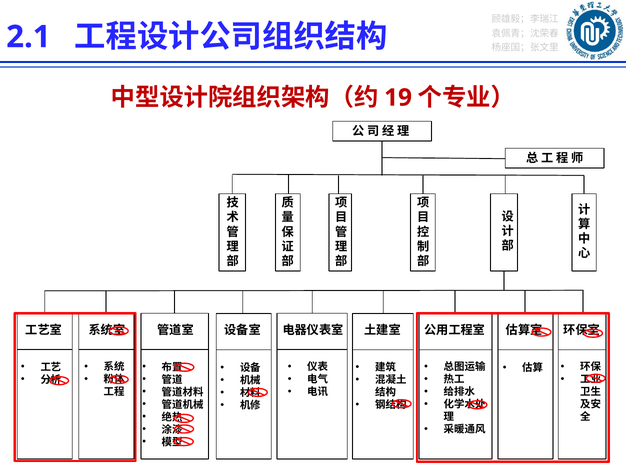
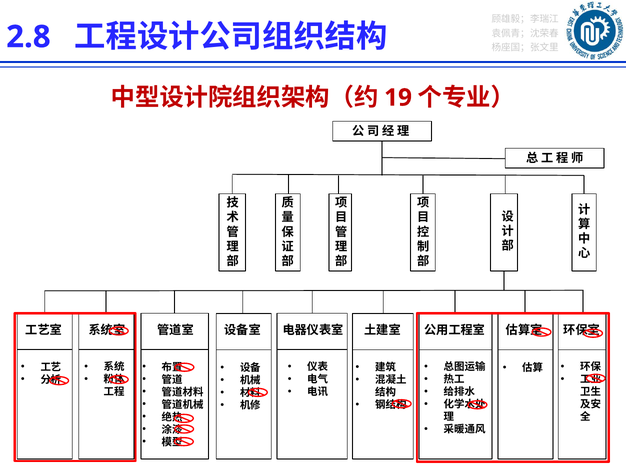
2.1: 2.1 -> 2.8 (28, 37)
